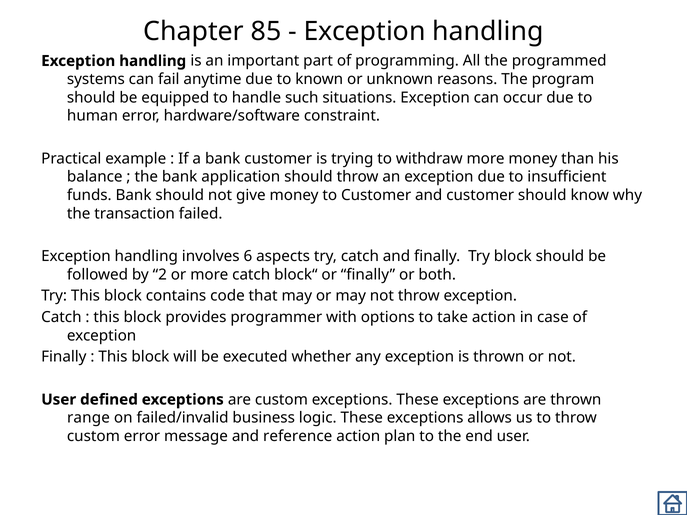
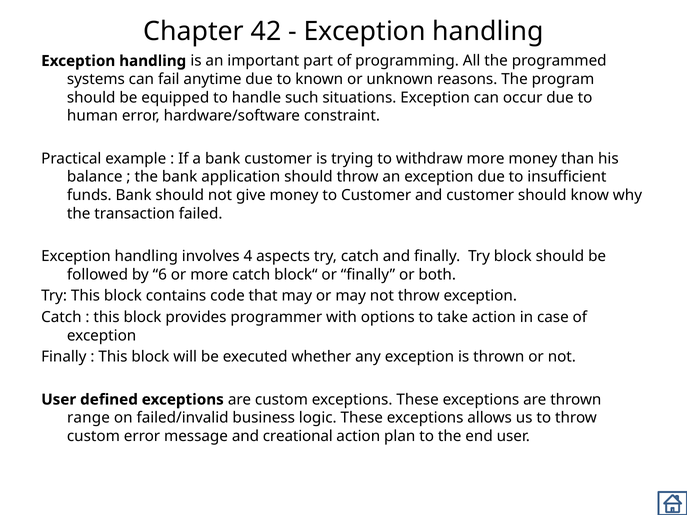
85: 85 -> 42 (266, 31)
6: 6 -> 4 (248, 256)
2: 2 -> 6 (160, 275)
reference: reference -> creational (298, 436)
